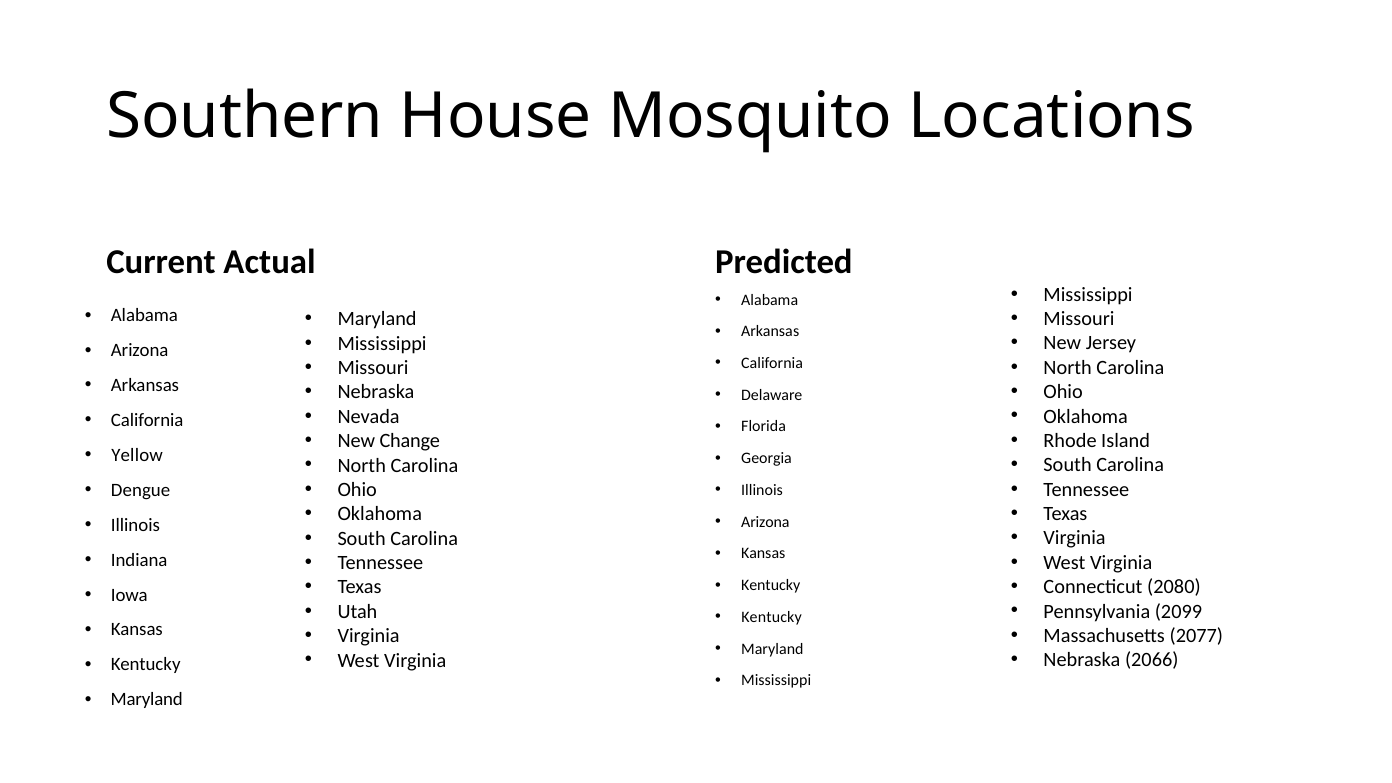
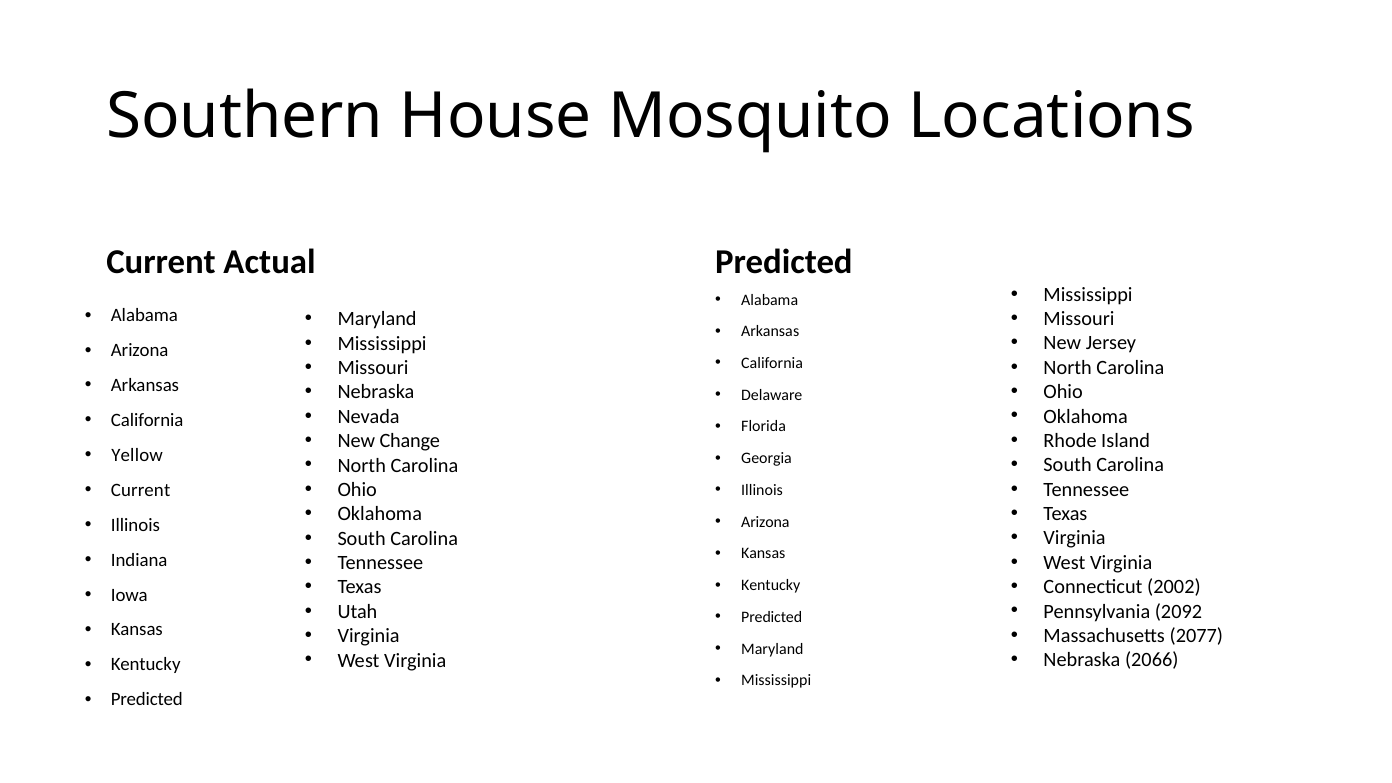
Dengue: Dengue -> Current (141, 490)
2080: 2080 -> 2002 (1174, 587)
2099: 2099 -> 2092 (1178, 611)
Kentucky: Kentucky -> Predicted (772, 617)
Maryland: Maryland -> Predicted (147, 700)
